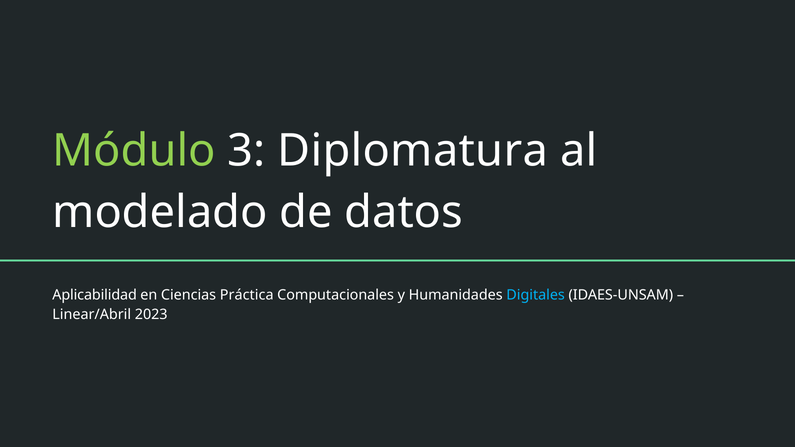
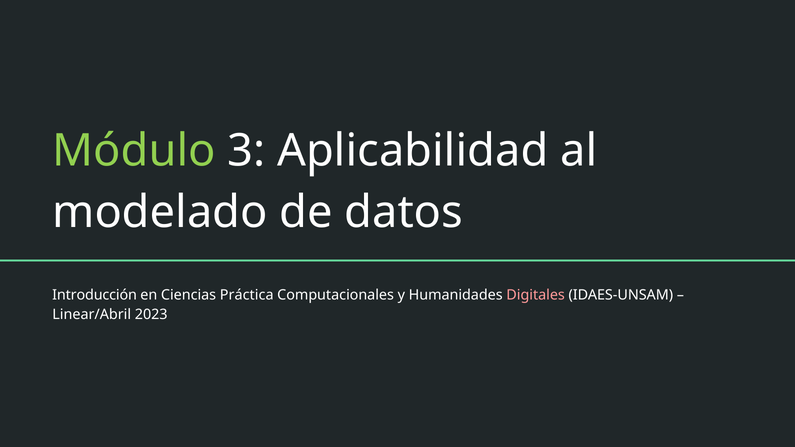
Diplomatura: Diplomatura -> Aplicabilidad (413, 151)
Aplicabilidad: Aplicabilidad -> Introducción (95, 295)
Digitales colour: light blue -> pink (536, 295)
